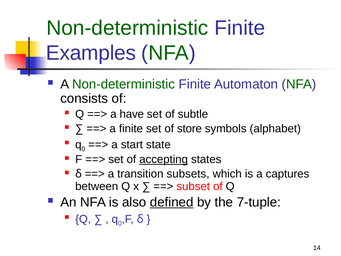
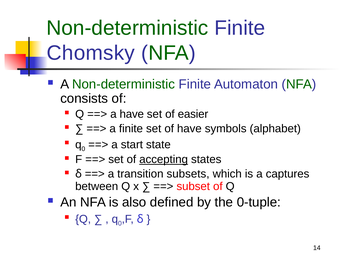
Examples: Examples -> Chomsky (91, 53)
subtle: subtle -> easier (193, 114)
of store: store -> have (189, 128)
defined underline: present -> none (172, 202)
7-tuple: 7-tuple -> 0-tuple (259, 202)
